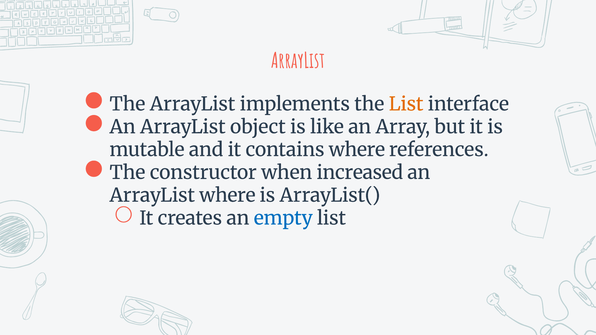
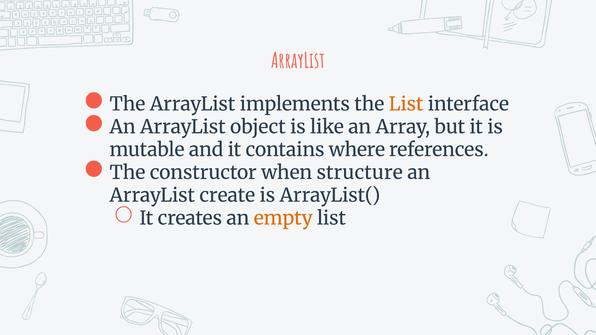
increased: increased -> structure (360, 173)
ArrayList where: where -> create (227, 196)
empty colour: blue -> orange (283, 218)
